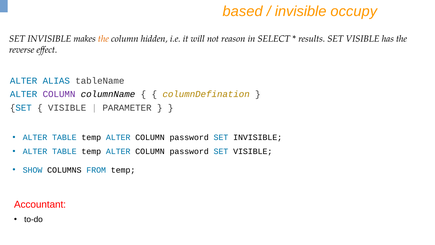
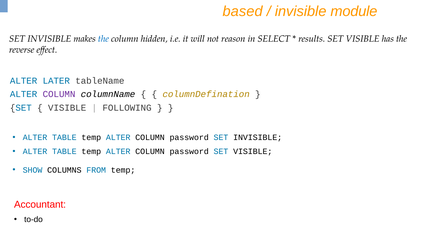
occupy: occupy -> module (354, 11)
the colour: orange -> blue (103, 39)
ALIAS: ALIAS -> LATER (56, 81)
PARAMETER: PARAMETER -> FOLLOWING (127, 108)
